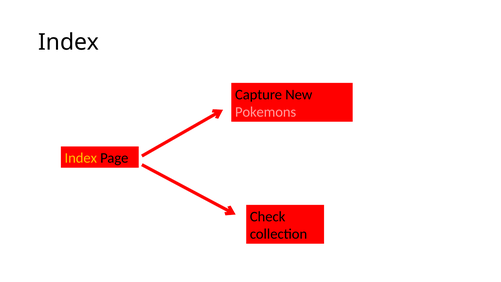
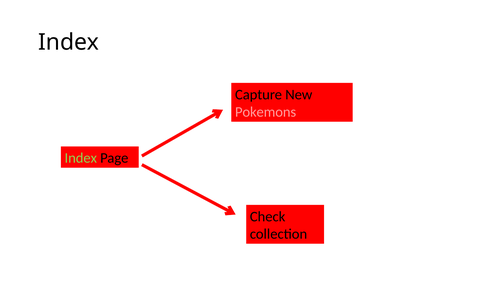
Index colour: yellow -> light green (81, 158)
